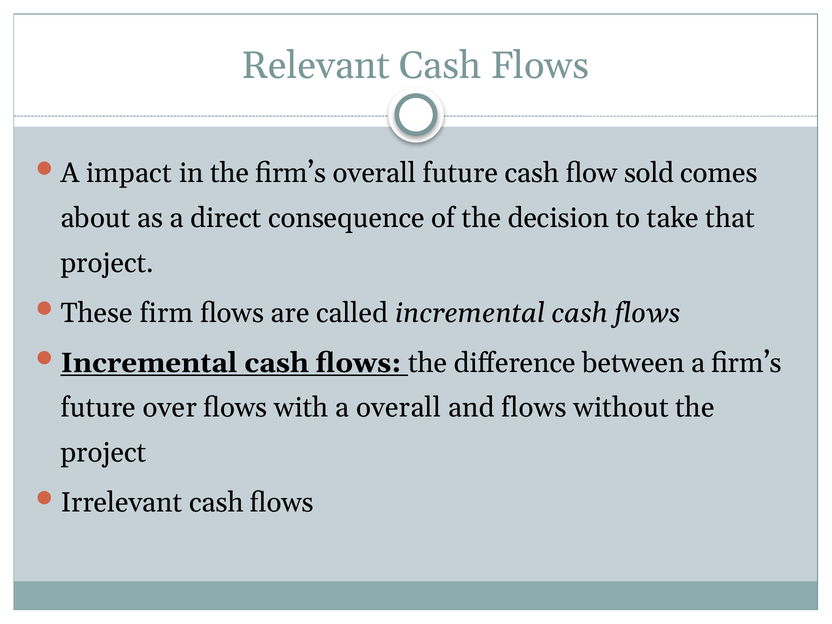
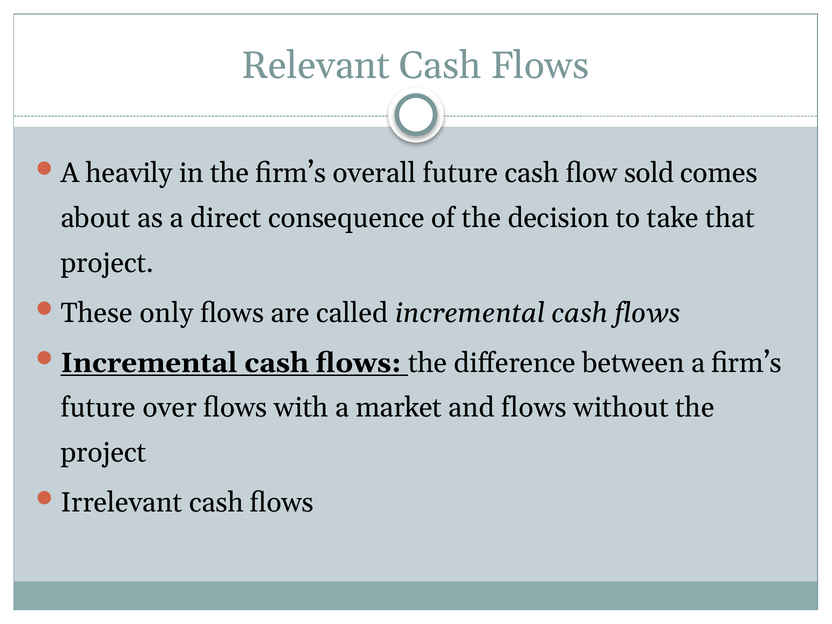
impact: impact -> heavily (129, 173)
firm: firm -> only (167, 313)
a overall: overall -> market (399, 408)
